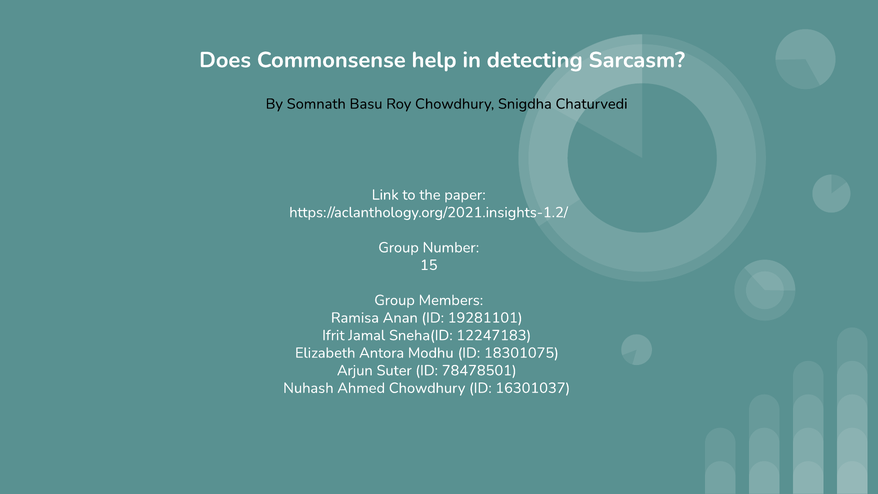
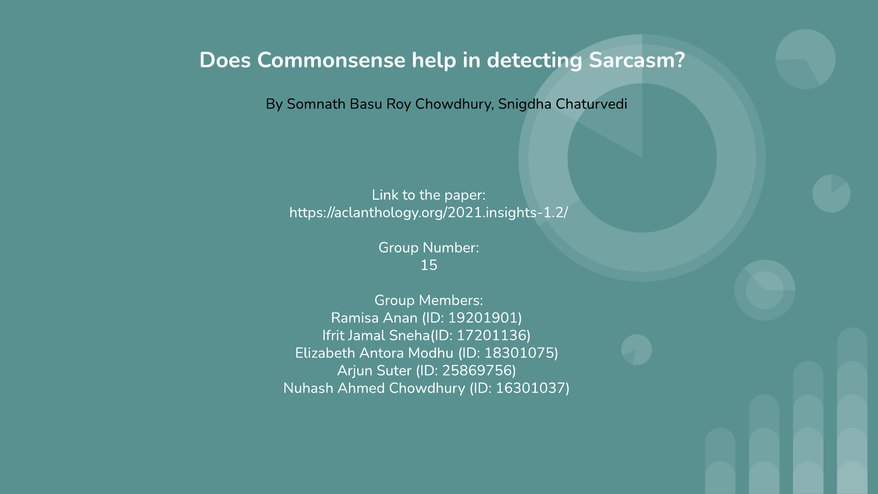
19281101: 19281101 -> 19201901 (485, 318)
12247183: 12247183 -> 17201136 (494, 335)
78478501: 78478501 -> 25869756 (479, 370)
